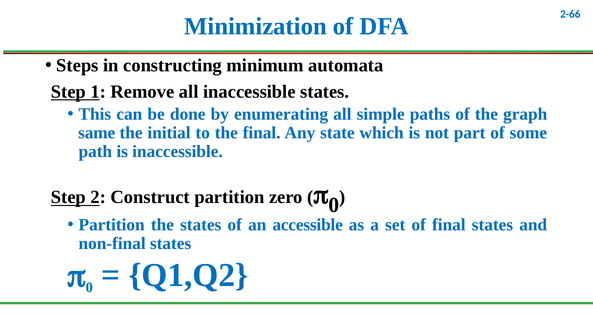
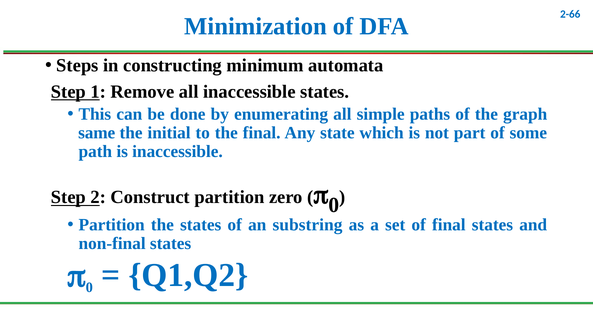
accessible: accessible -> substring (308, 224)
